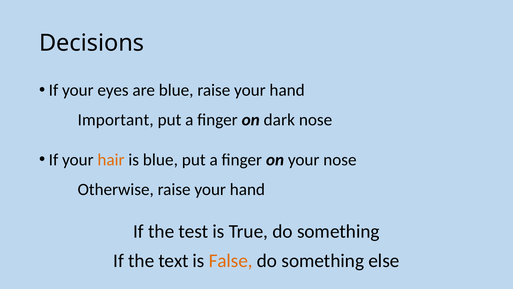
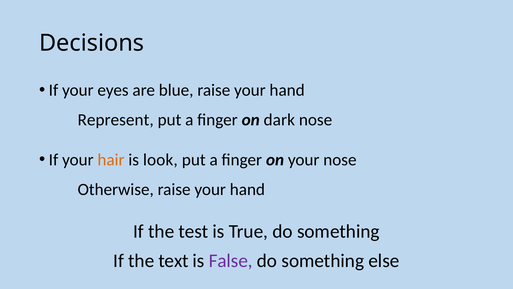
Important: Important -> Represent (116, 120)
is blue: blue -> look (160, 160)
False colour: orange -> purple (231, 260)
